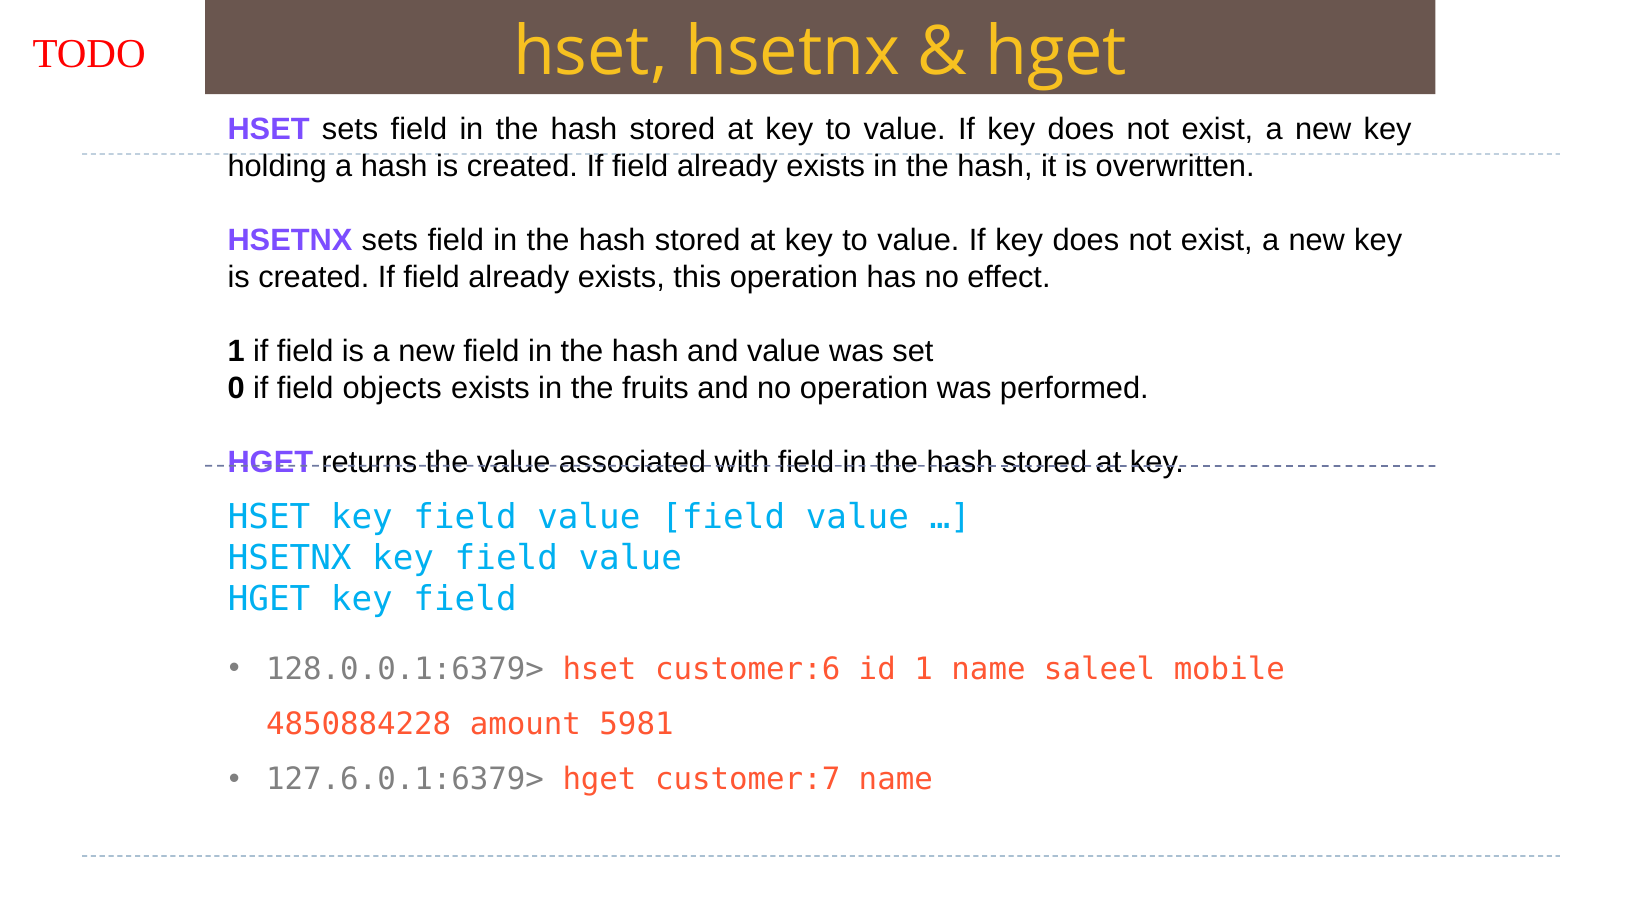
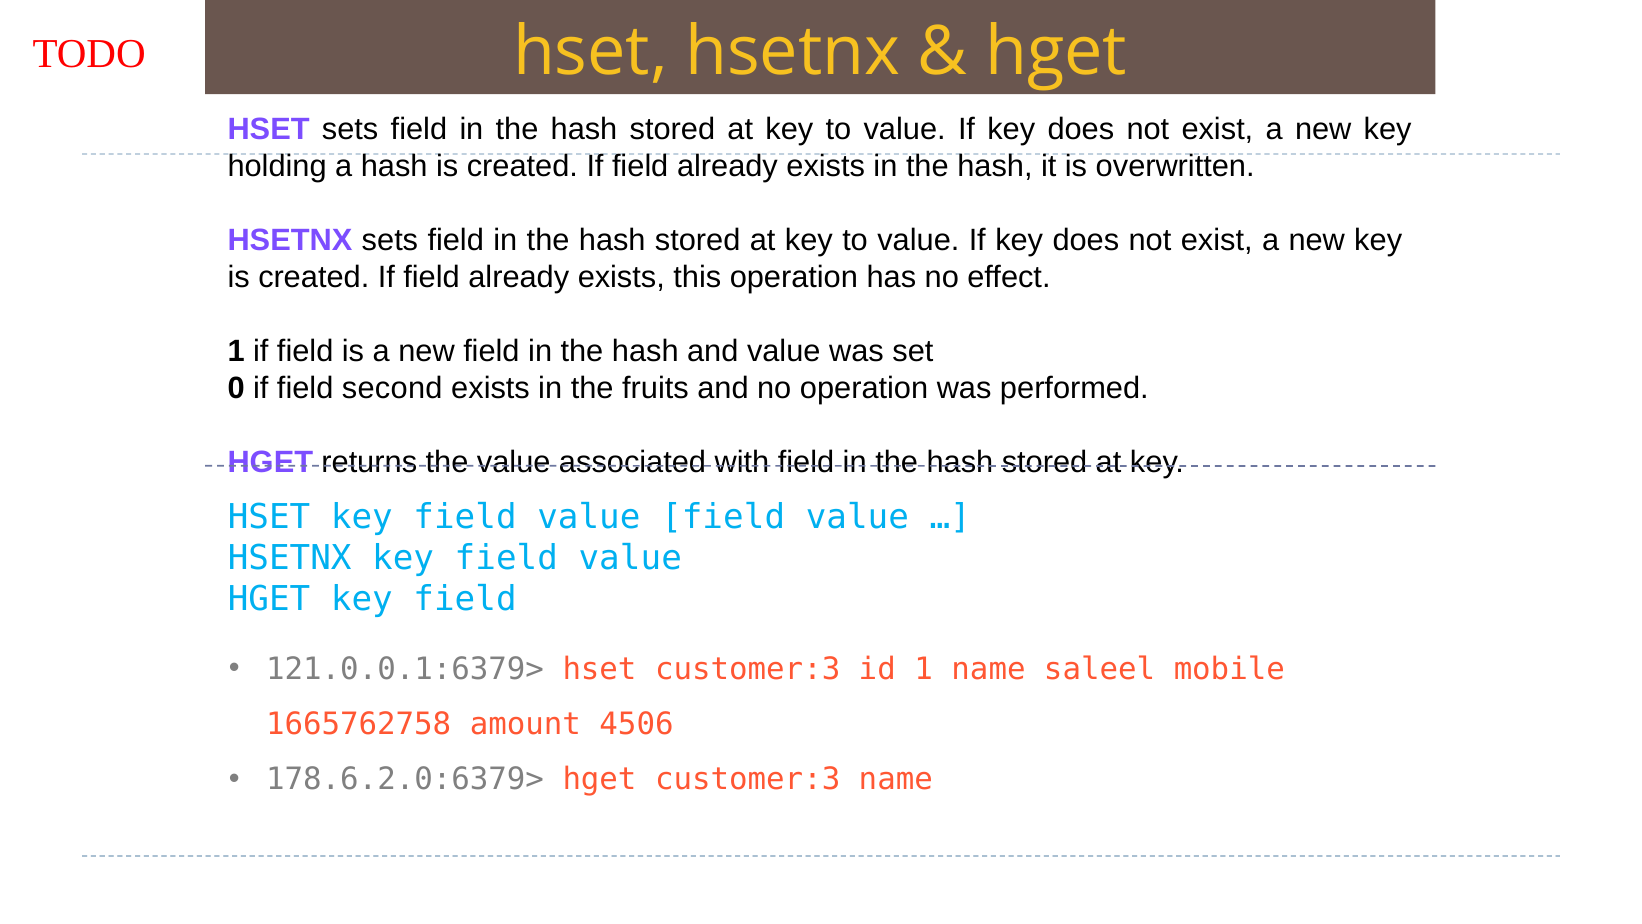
objects: objects -> second (392, 388)
128.0.0.1:6379>: 128.0.0.1:6379> -> 121.0.0.1:6379> (405, 669)
hset customer:6: customer:6 -> customer:3 (748, 669)
4850884228: 4850884228 -> 1665762758 (359, 724)
5981: 5981 -> 4506 (637, 724)
127.6.0.1:6379>: 127.6.0.1:6379> -> 178.6.2.0:6379> (405, 779)
hget customer:7: customer:7 -> customer:3 (748, 779)
